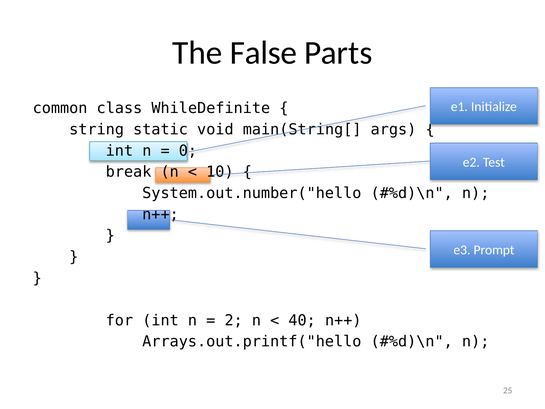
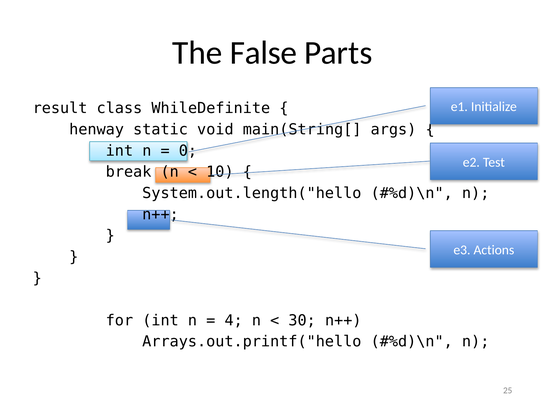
common: common -> result (60, 108)
string: string -> henway (97, 129)
System.out.number("hello: System.out.number("hello -> System.out.length("hello (252, 193)
Prompt: Prompt -> Actions (494, 250)
2: 2 -> 4 (234, 320)
40: 40 -> 30 (302, 320)
